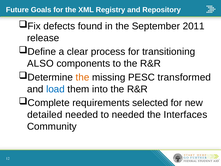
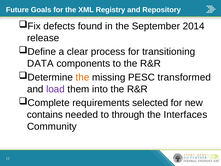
2011: 2011 -> 2014 (194, 26)
ALSO: ALSO -> DATA (40, 63)
load colour: blue -> purple (55, 89)
detailed: detailed -> contains (45, 115)
to needed: needed -> through (128, 115)
